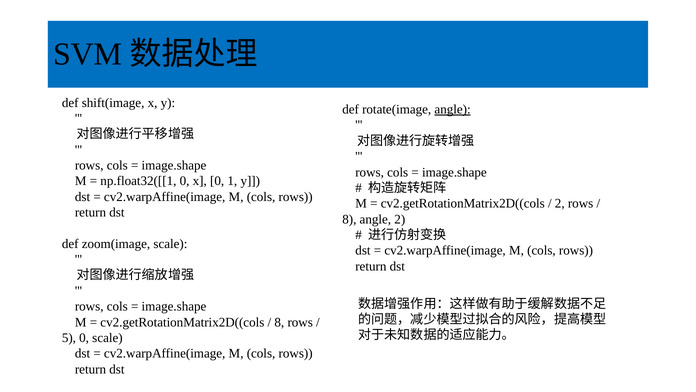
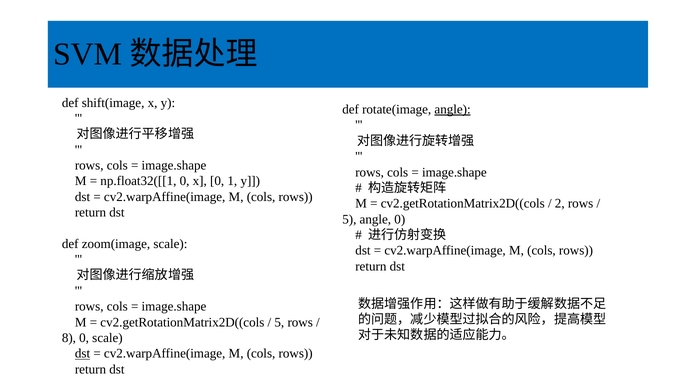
8: 8 -> 5 (349, 219)
angle 2: 2 -> 0 (400, 219)
8: 8 -> 5 (279, 322)
5: 5 -> 8 (69, 337)
dst underline: none -> present (83, 353)
